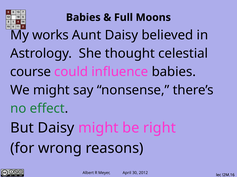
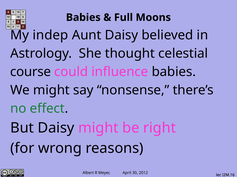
works: works -> indep (50, 35)
